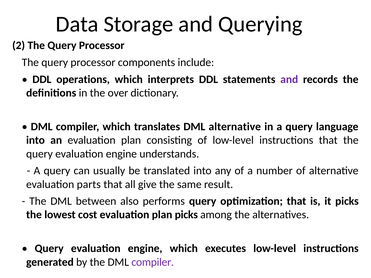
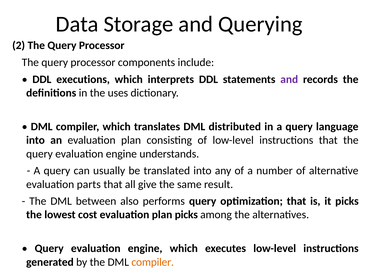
operations: operations -> executions (83, 79)
over: over -> uses (118, 93)
DML alternative: alternative -> distributed (235, 127)
compiler colour: purple -> orange (153, 262)
